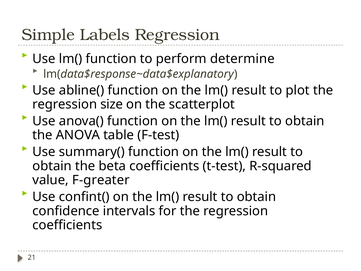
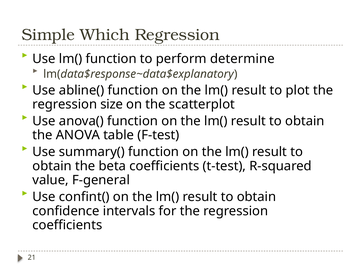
Labels: Labels -> Which (105, 35)
F-greater: F-greater -> F-general (101, 180)
